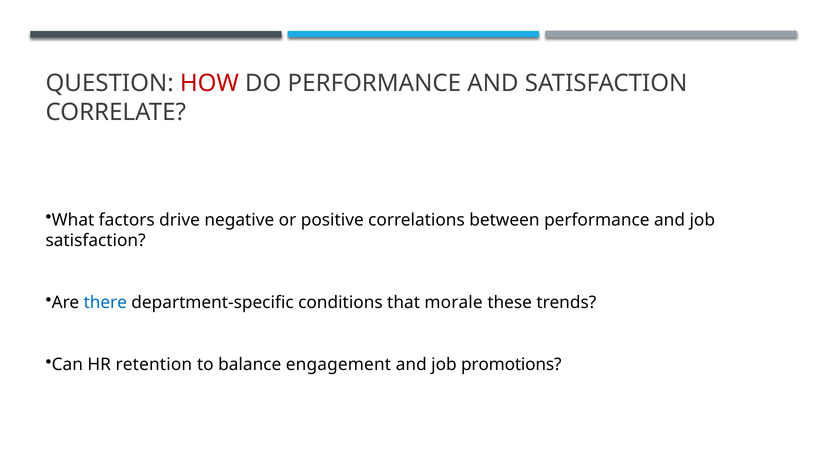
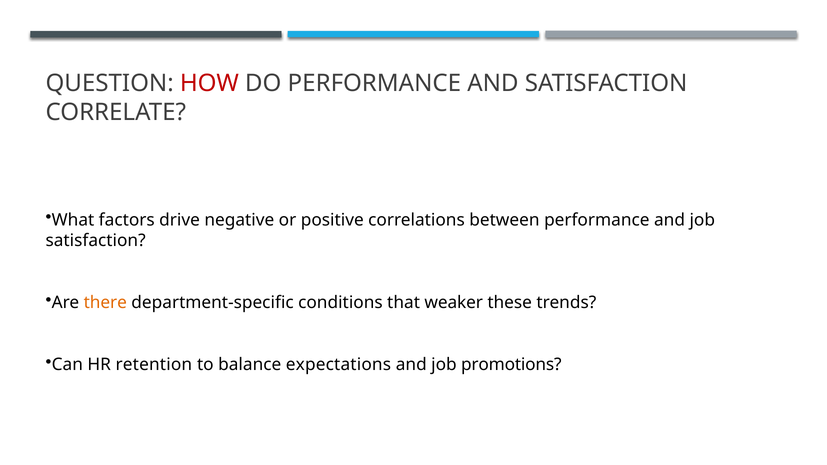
there colour: blue -> orange (105, 303)
morale: morale -> weaker (454, 303)
engagement: engagement -> expectations (338, 365)
